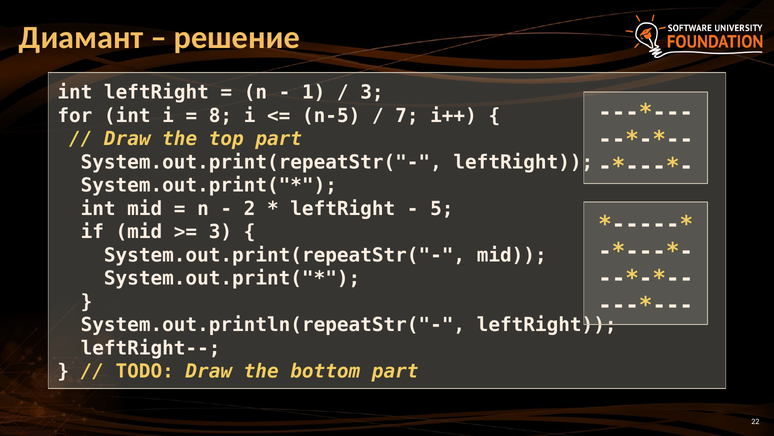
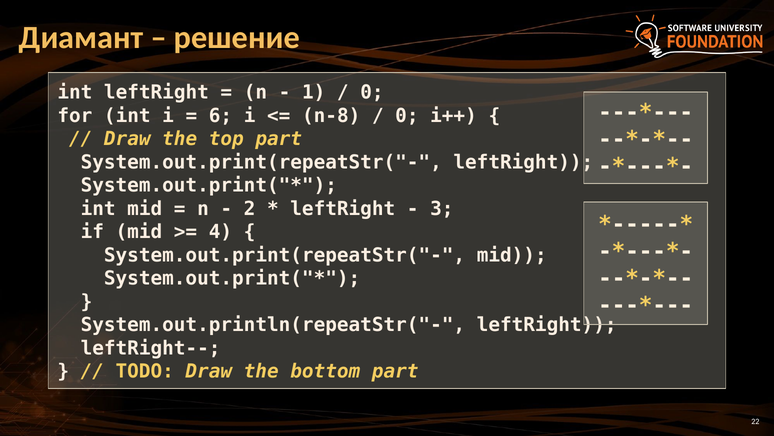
3: 3 -> 0 (372, 92)
8: 8 -> 6 (221, 116)
n-5: n-5 -> n-8 (331, 116)
7: 7 -> 0 (407, 116)
5: 5 -> 3 (442, 209)
3: 3 -> 4 (220, 232)
